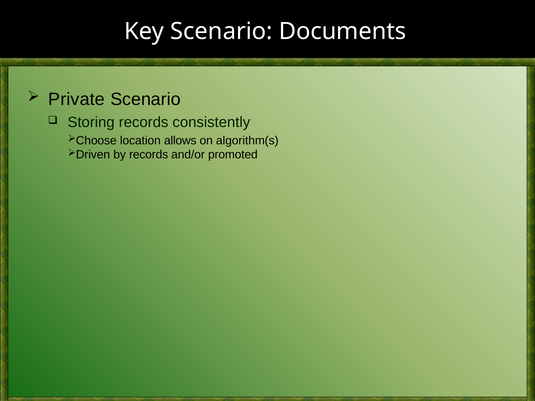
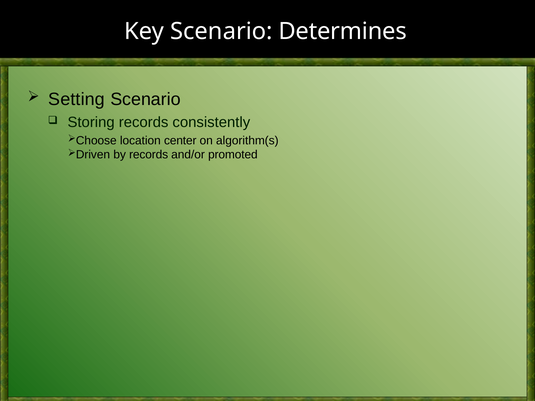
Documents: Documents -> Determines (343, 31)
Private: Private -> Setting (77, 99)
allows: allows -> center (180, 141)
